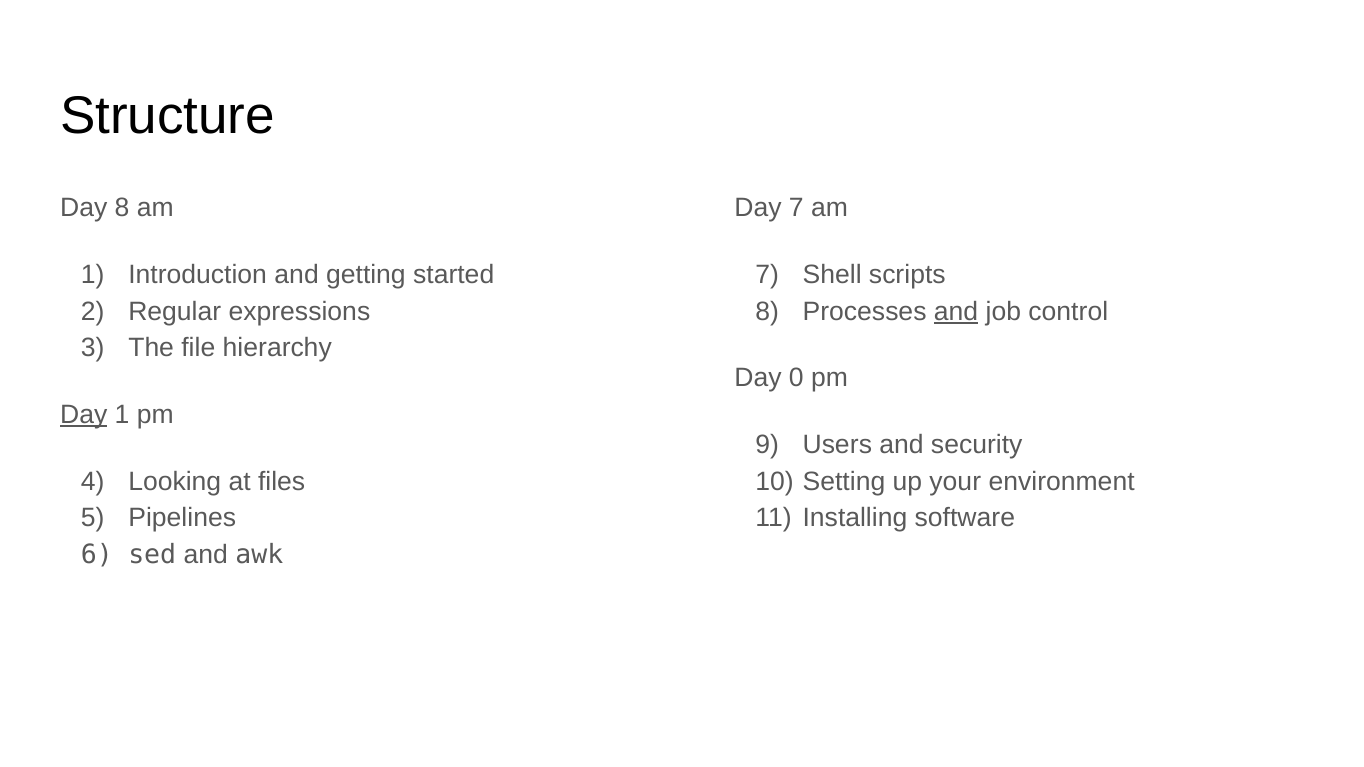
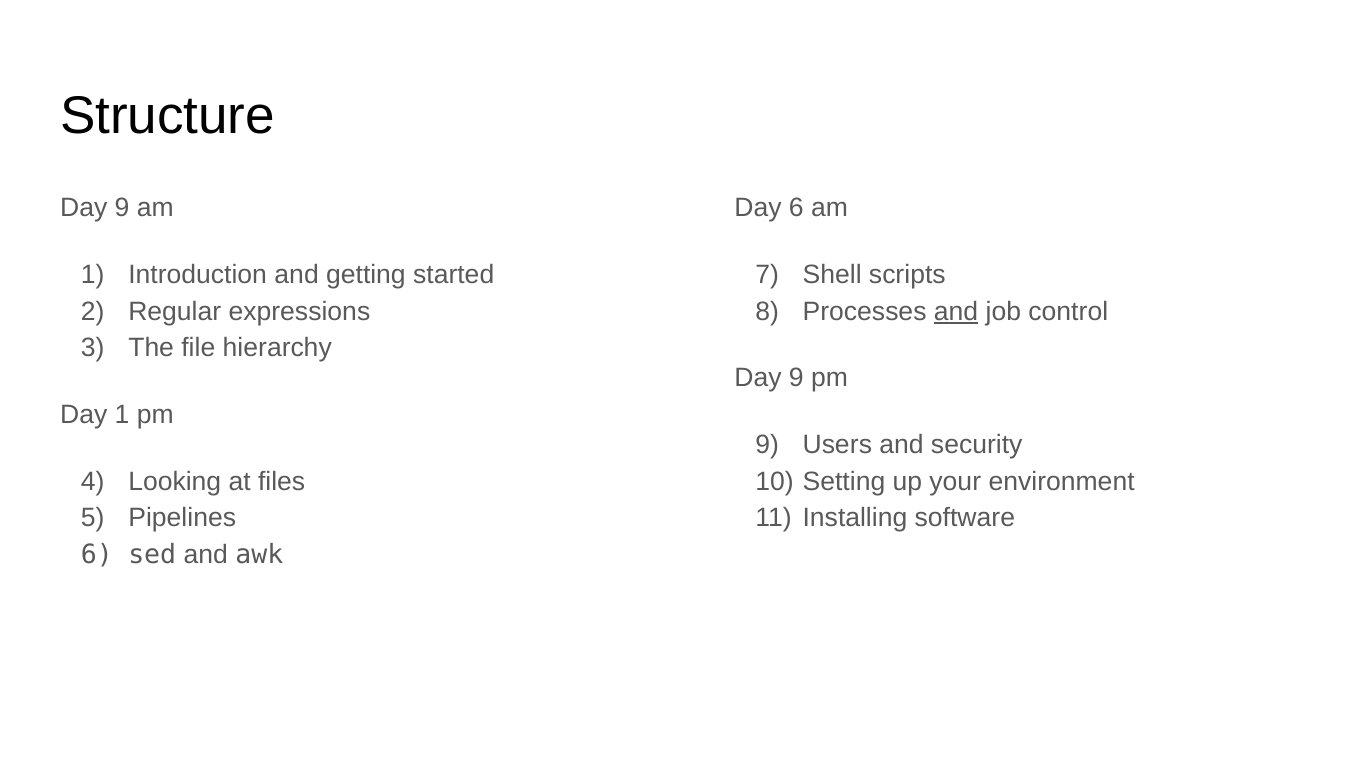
8: 8 -> 9 (122, 208)
Day 7: 7 -> 6 (796, 208)
0: 0 -> 9 (796, 378)
Day underline: present -> none (84, 415)
